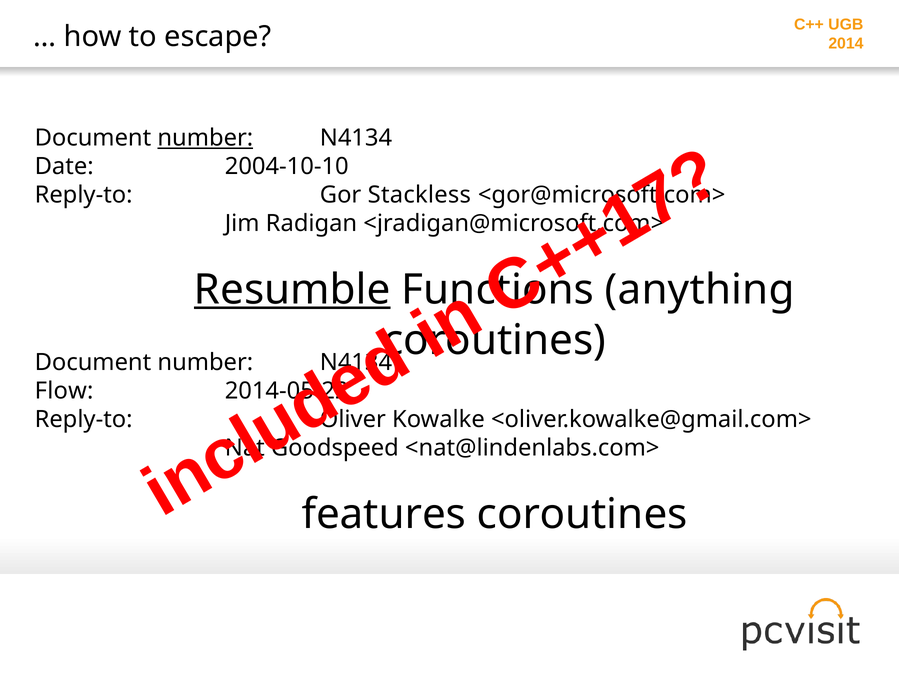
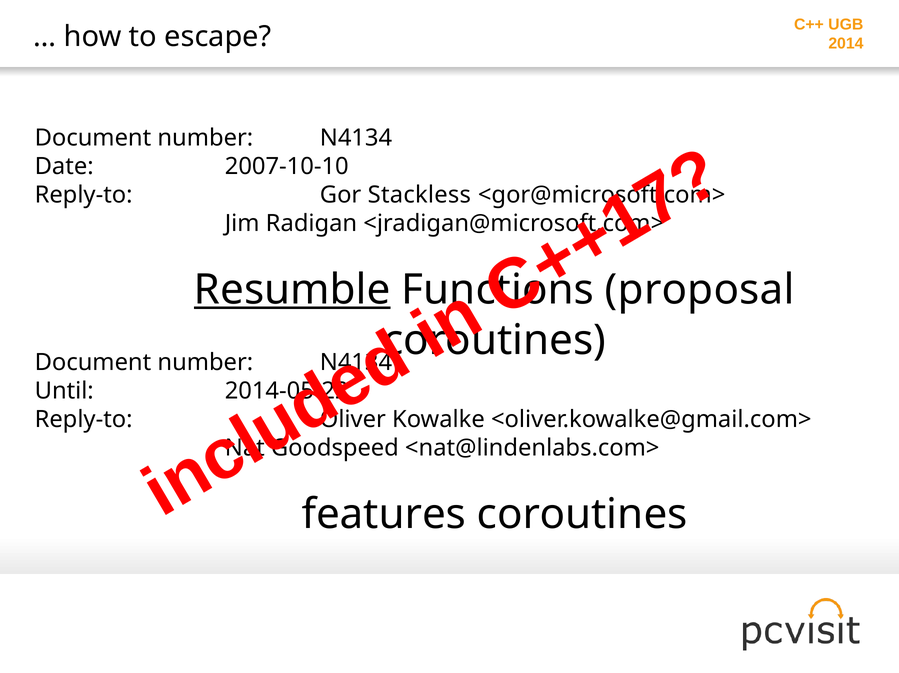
number underline: present -> none (205, 138)
2004-10-10: 2004-10-10 -> 2007-10-10 (287, 167)
anything: anything -> proposal (700, 290)
Flow: Flow -> Until (64, 391)
